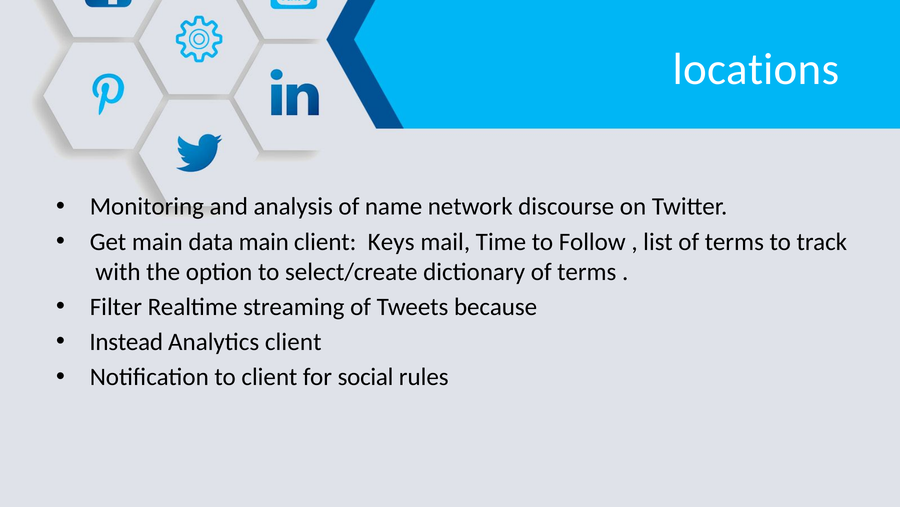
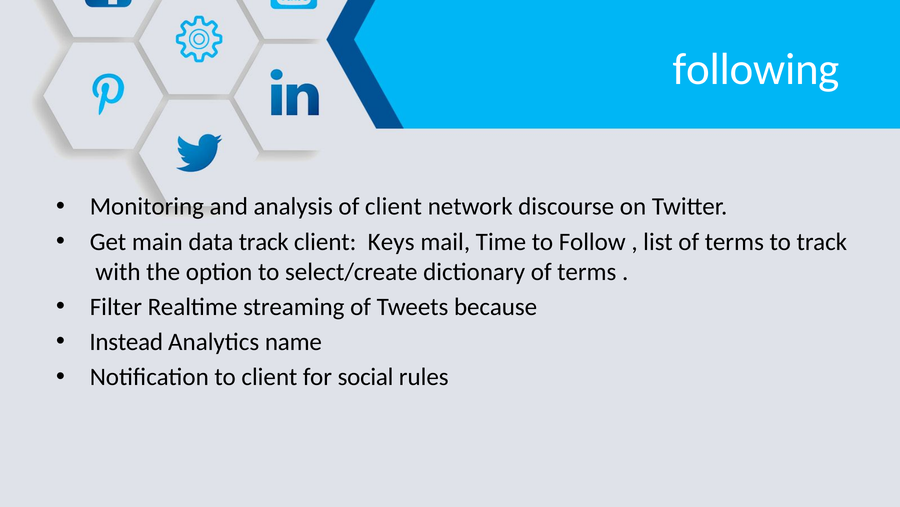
locations: locations -> following (756, 69)
of name: name -> client (393, 206)
data main: main -> track (264, 241)
Analytics client: client -> name (293, 342)
